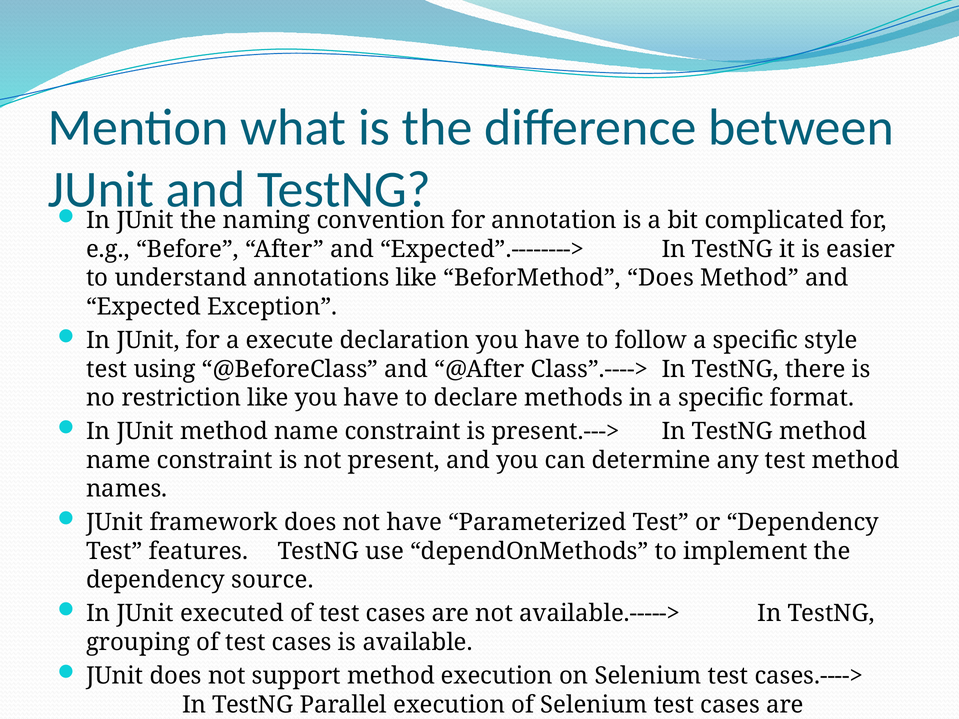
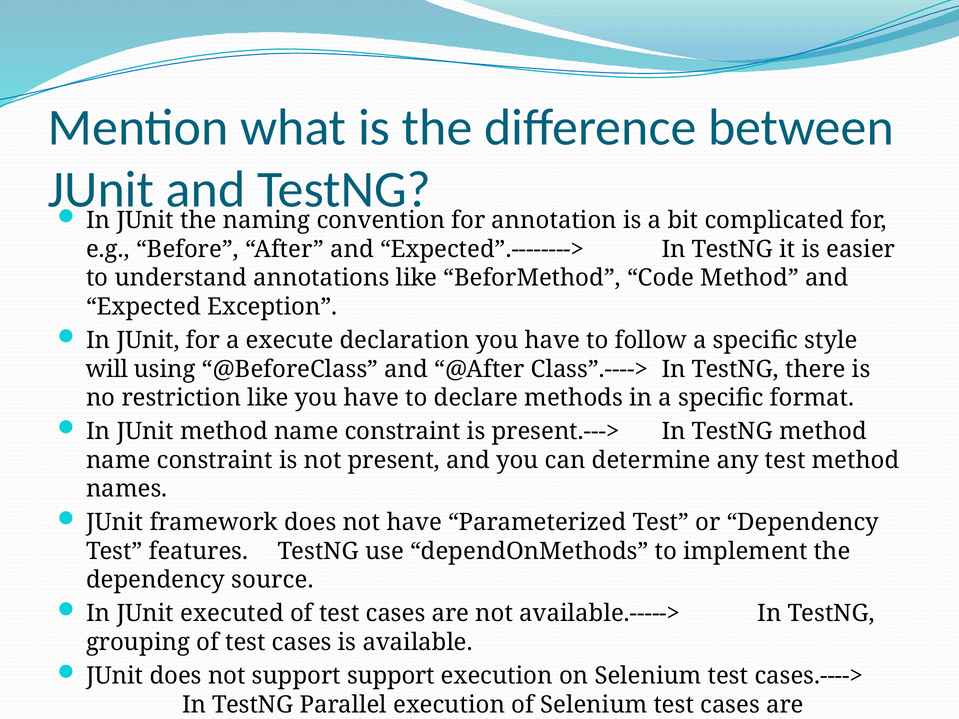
BeforMethod Does: Does -> Code (661, 278)
test: test -> will (107, 369)
support method: method -> support (391, 676)
